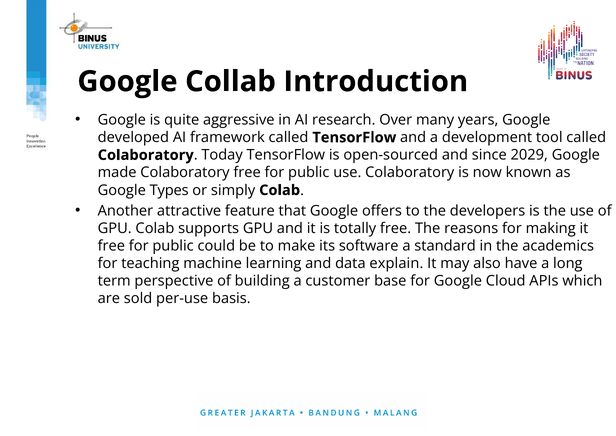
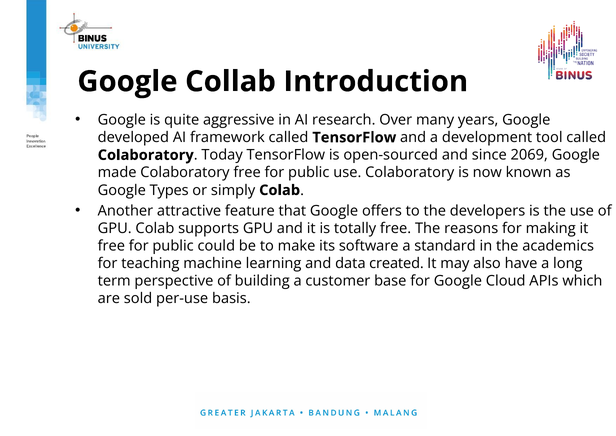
2029: 2029 -> 2069 (529, 155)
explain: explain -> created (397, 263)
